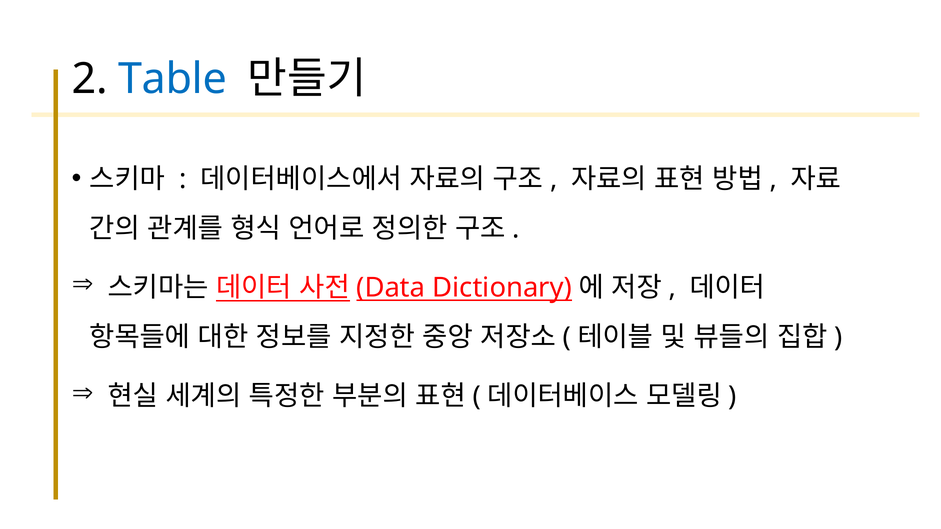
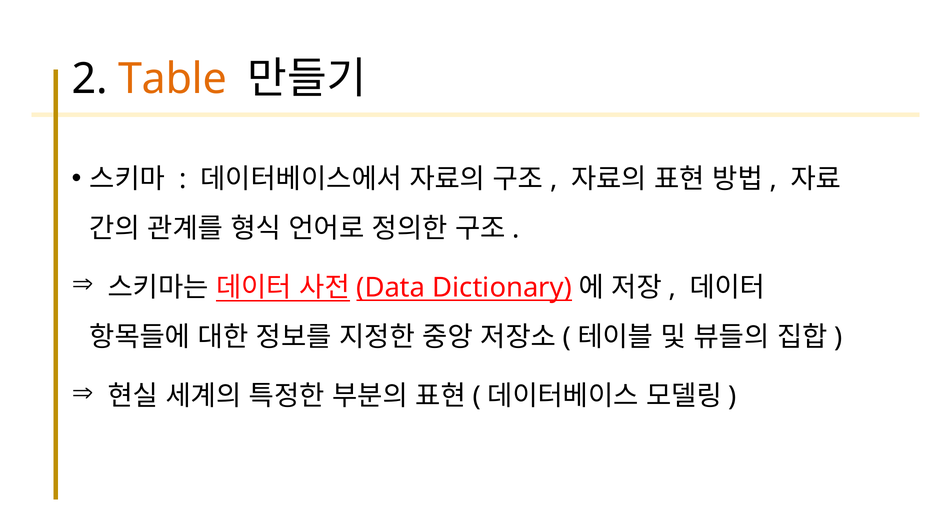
Table colour: blue -> orange (173, 79)
